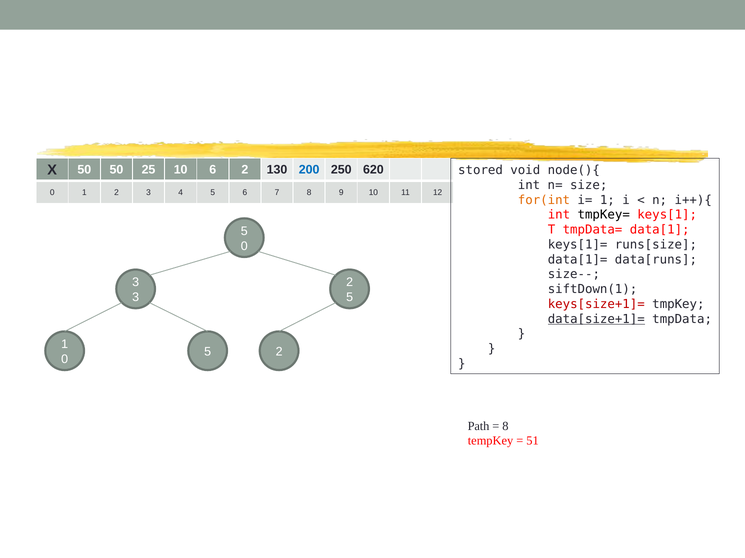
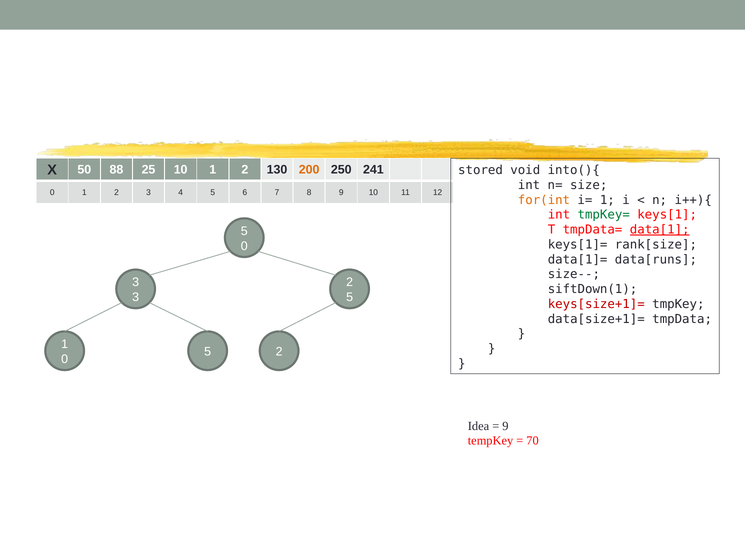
50 50: 50 -> 88 (116, 170)
10 6: 6 -> 1 (213, 170)
200 colour: blue -> orange (309, 170)
620: 620 -> 241 (373, 170)
node(){: node(){ -> into(){ (574, 170)
tmpKey= colour: black -> green (604, 215)
data[1 underline: none -> present (660, 230)
runs[size: runs[size -> rank[size (656, 245)
data[size+1]= underline: present -> none (596, 319)
Path: Path -> Idea (478, 427)
8: 8 -> 9 (505, 427)
51: 51 -> 70 (533, 441)
